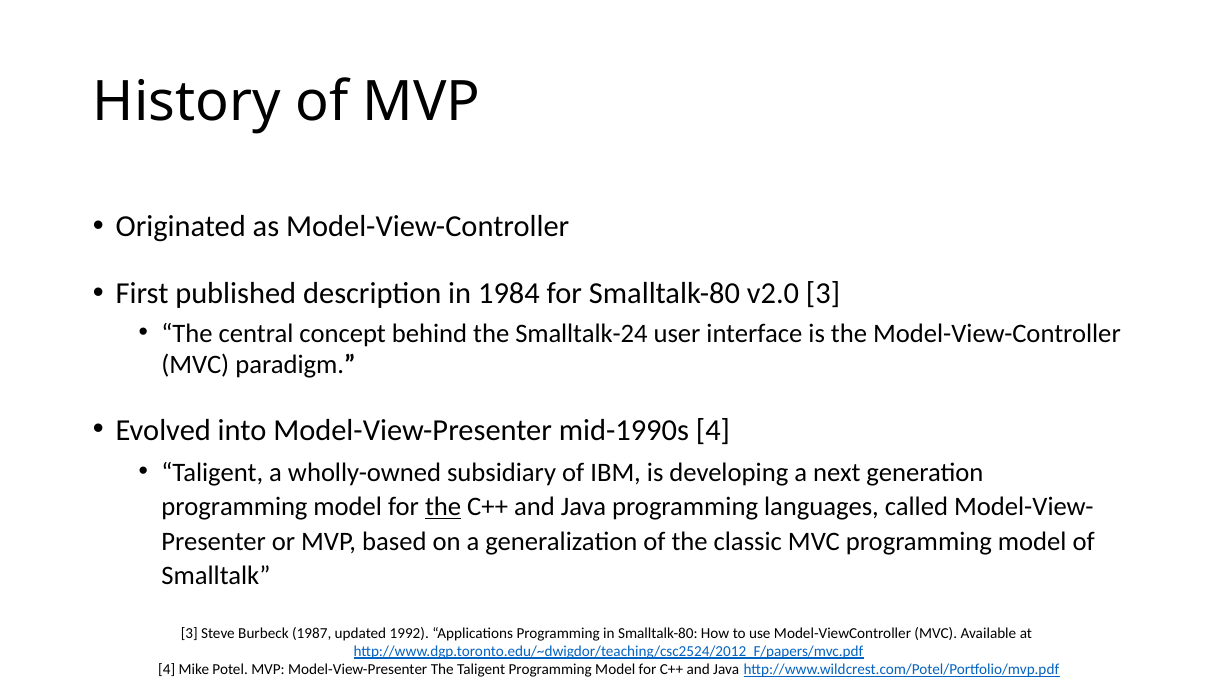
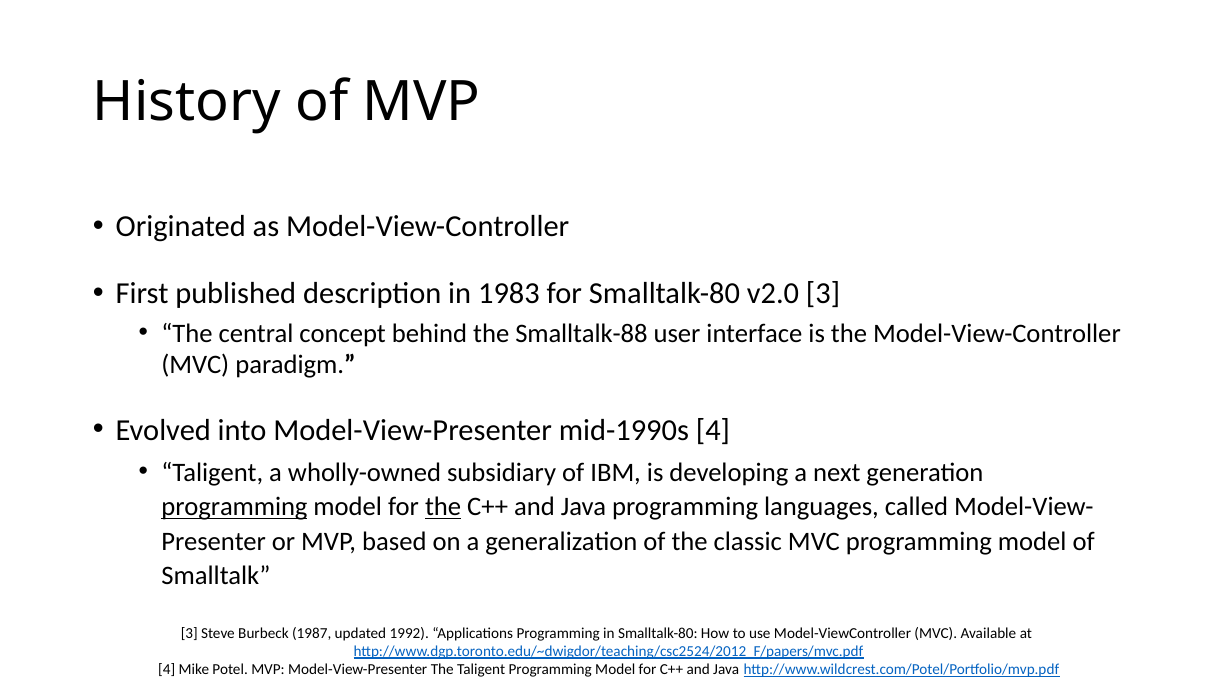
1984: 1984 -> 1983 (509, 294)
Smalltalk-24: Smalltalk-24 -> Smalltalk-88 (581, 333)
programming underline: none -> present (234, 507)
